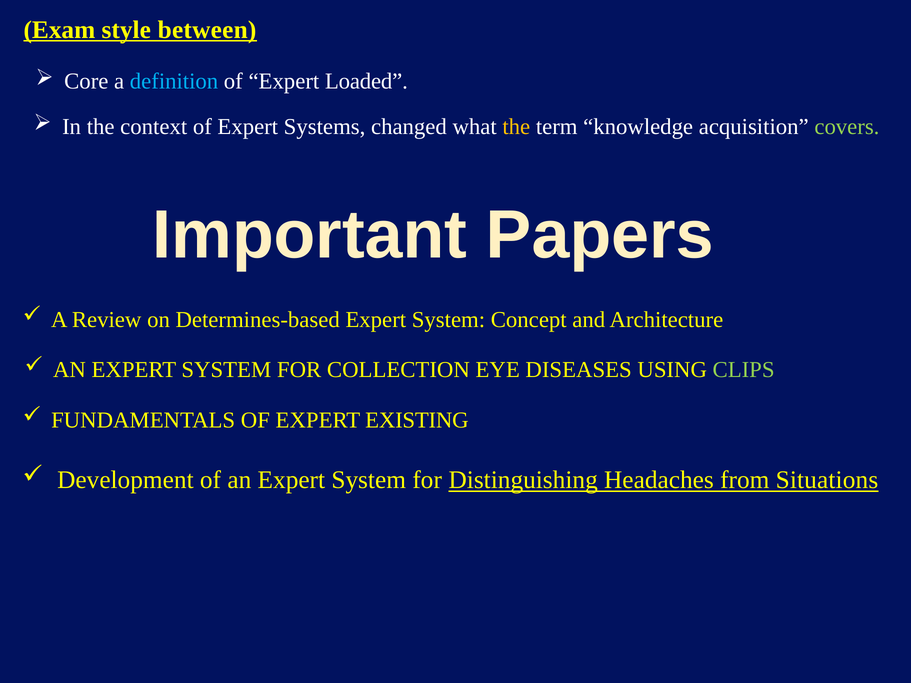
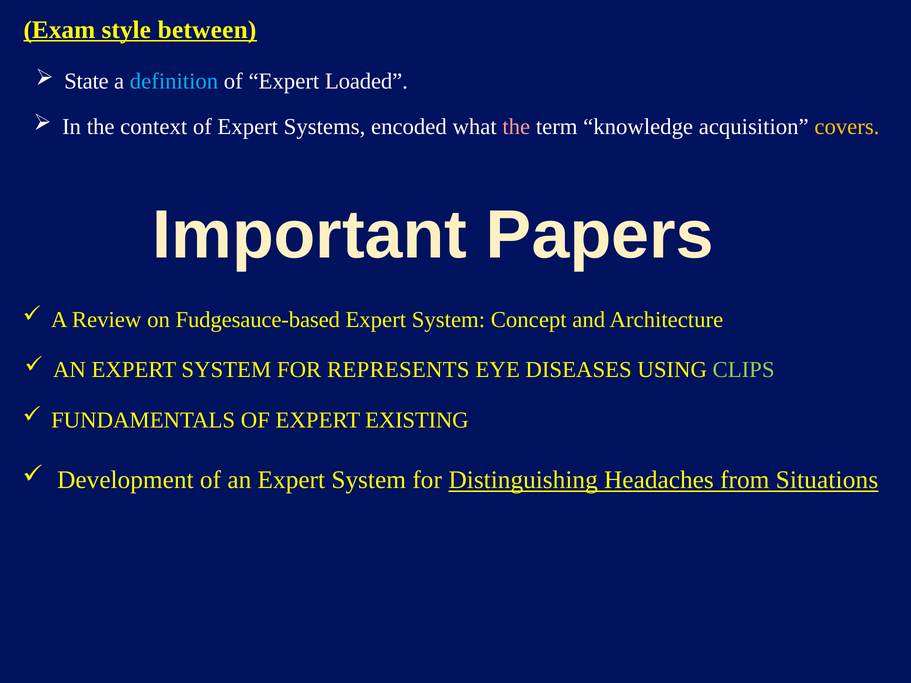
Core: Core -> State (86, 81)
changed: changed -> encoded (409, 127)
the colour: yellow -> pink (516, 127)
covers colour: light green -> yellow (847, 127)
Determines-based: Determines-based -> Fudgesauce-based (258, 320)
COLLECTION: COLLECTION -> REPRESENTS (398, 370)
